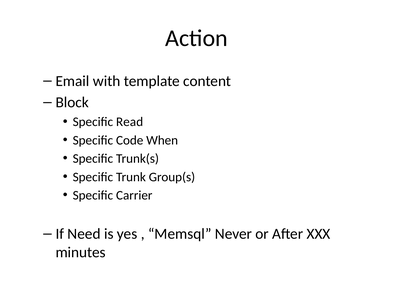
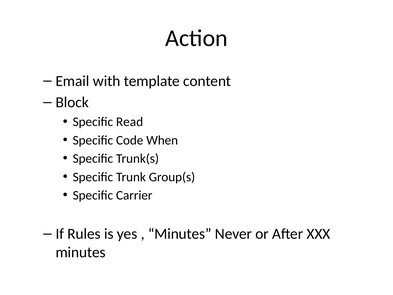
Need: Need -> Rules (84, 234)
Memsql: Memsql -> Minutes (180, 234)
